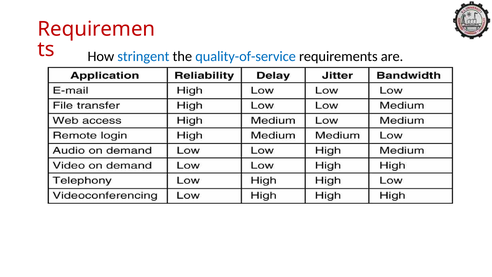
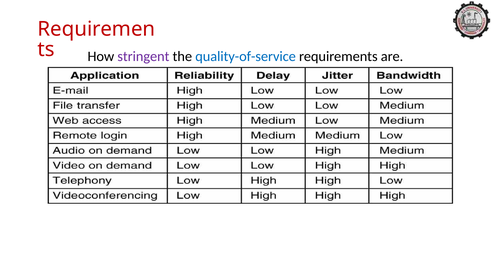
stringent colour: blue -> purple (143, 57)
